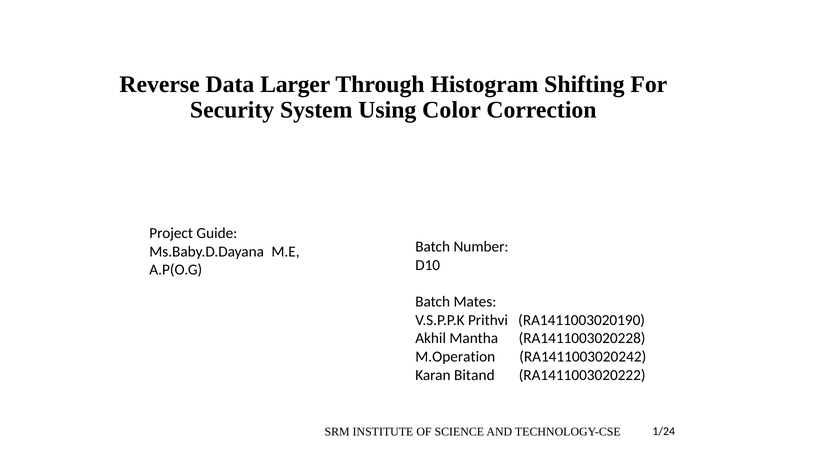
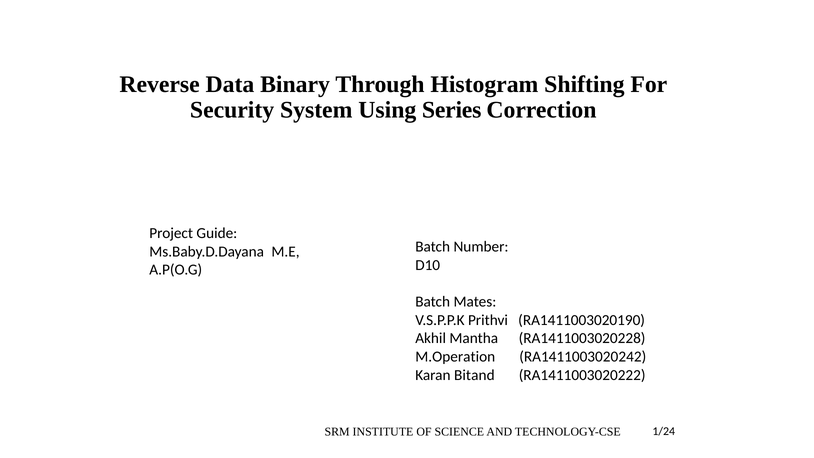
Larger: Larger -> Binary (295, 85)
Color: Color -> Series (452, 110)
